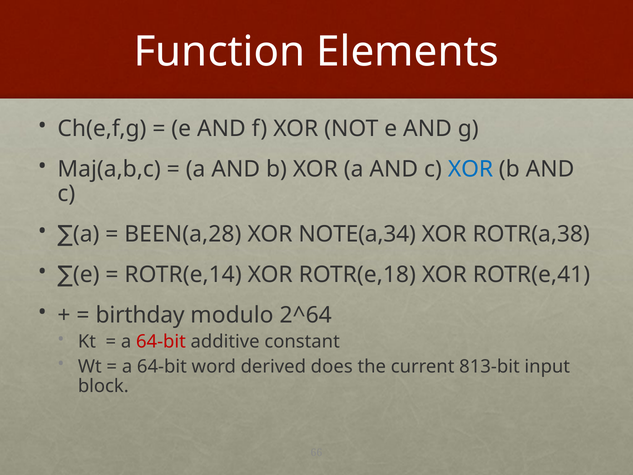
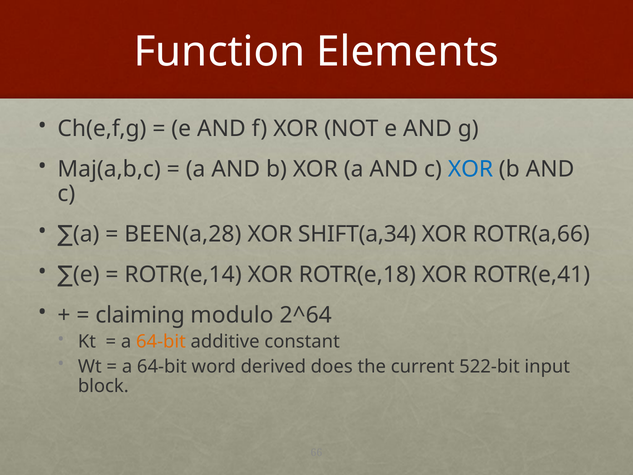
NOTE(a,34: NOTE(a,34 -> SHIFT(a,34 (357, 234)
ROTR(a,38: ROTR(a,38 -> ROTR(a,66 (531, 234)
birthday: birthday -> claiming (140, 315)
64-bit colour: red -> orange (161, 342)
813-bit: 813-bit -> 522-bit (489, 366)
